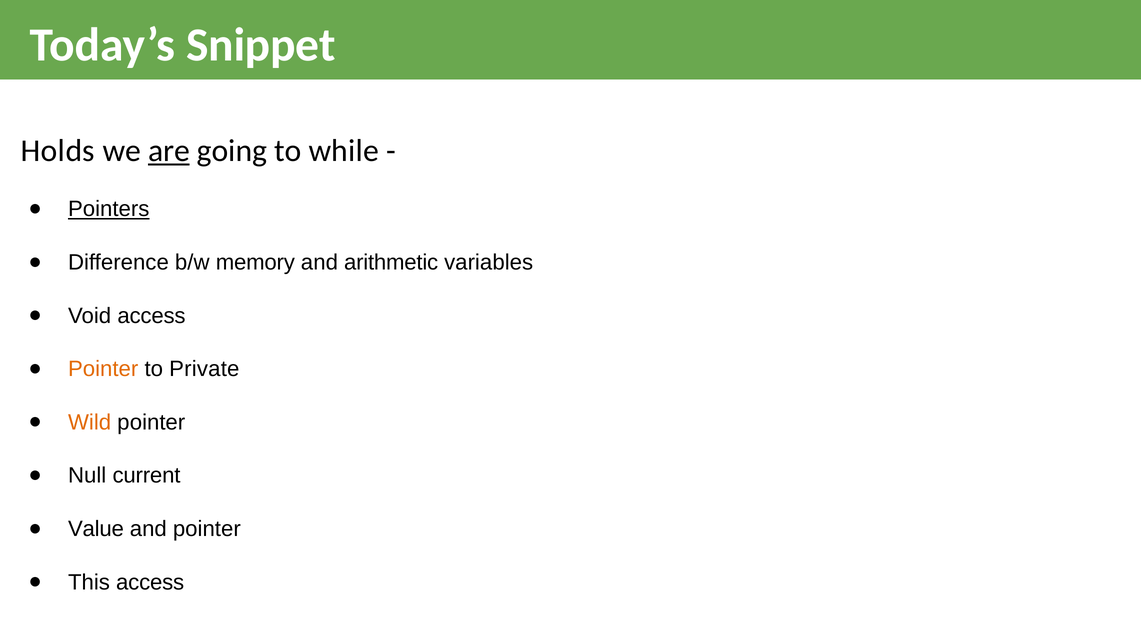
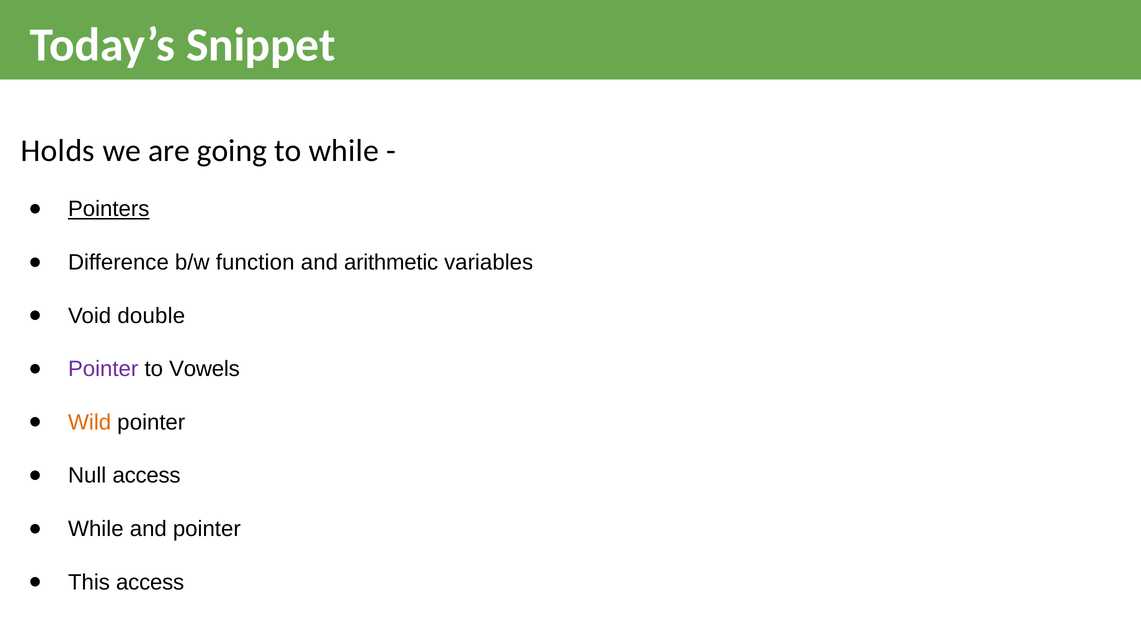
are underline: present -> none (169, 151)
memory: memory -> function (255, 262)
Void access: access -> double (151, 316)
Pointer colour: orange -> purple (103, 369)
Private: Private -> Vowels (205, 369)
Null current: current -> access (146, 475)
Value: Value -> While (96, 529)
